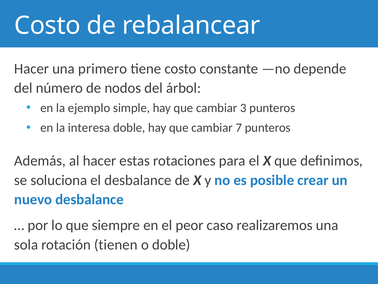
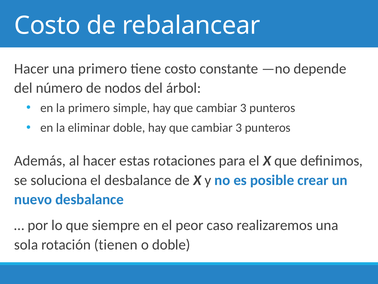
la ejemplo: ejemplo -> primero (89, 108)
interesa: interesa -> eliminar (89, 128)
7: 7 -> 3 (239, 128)
